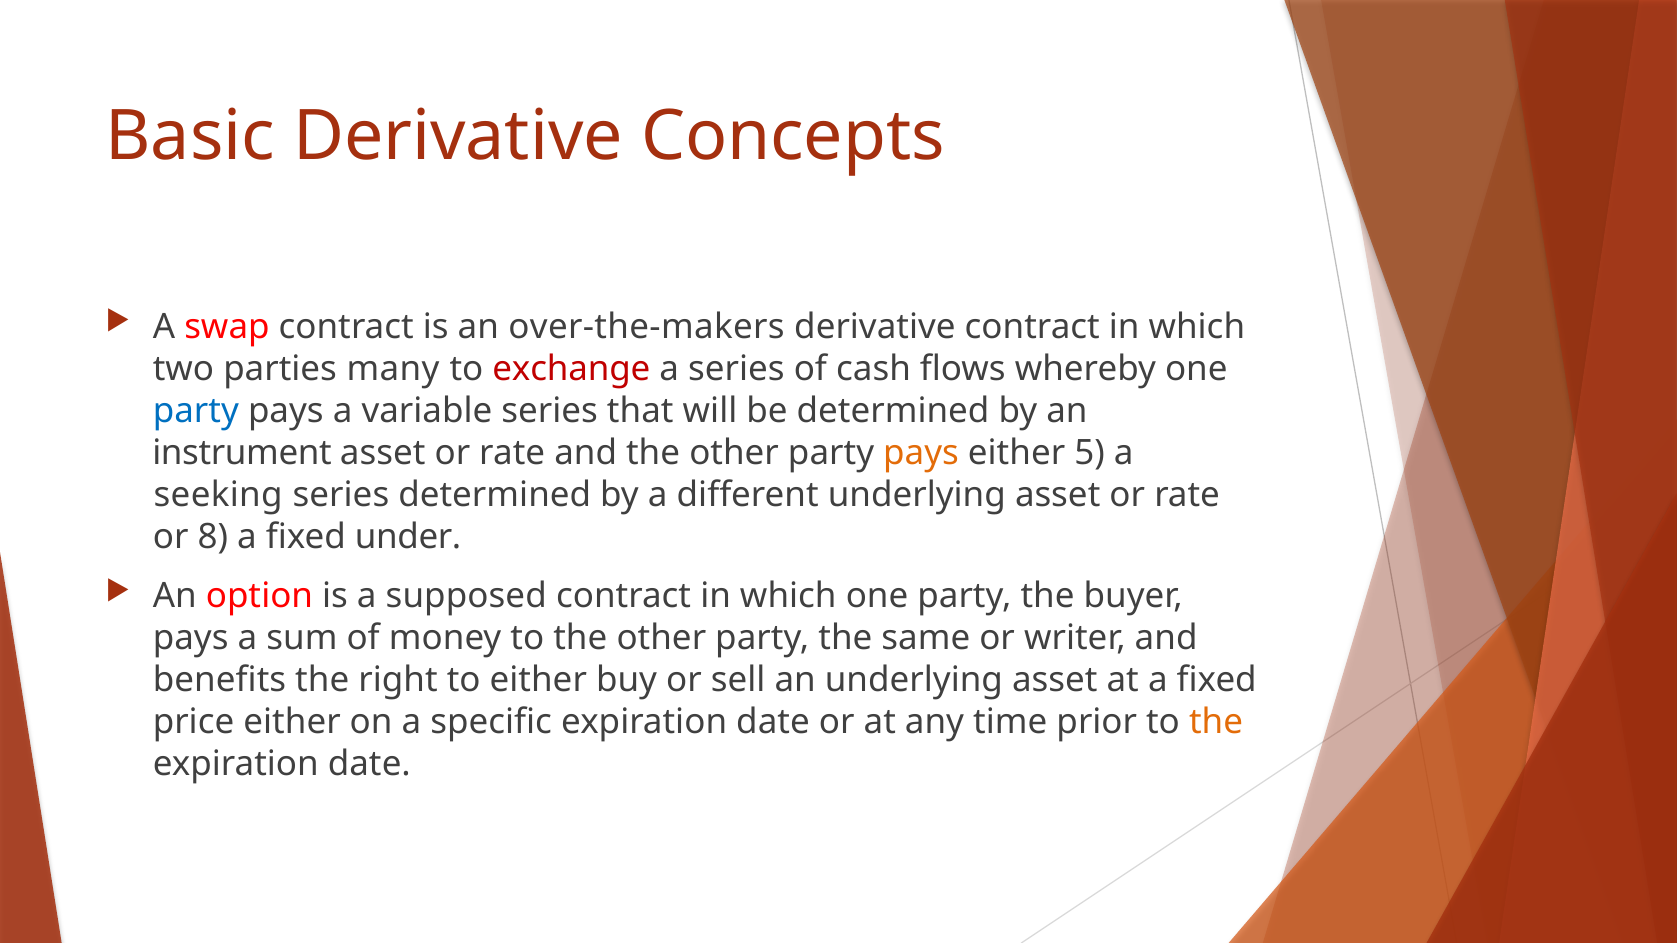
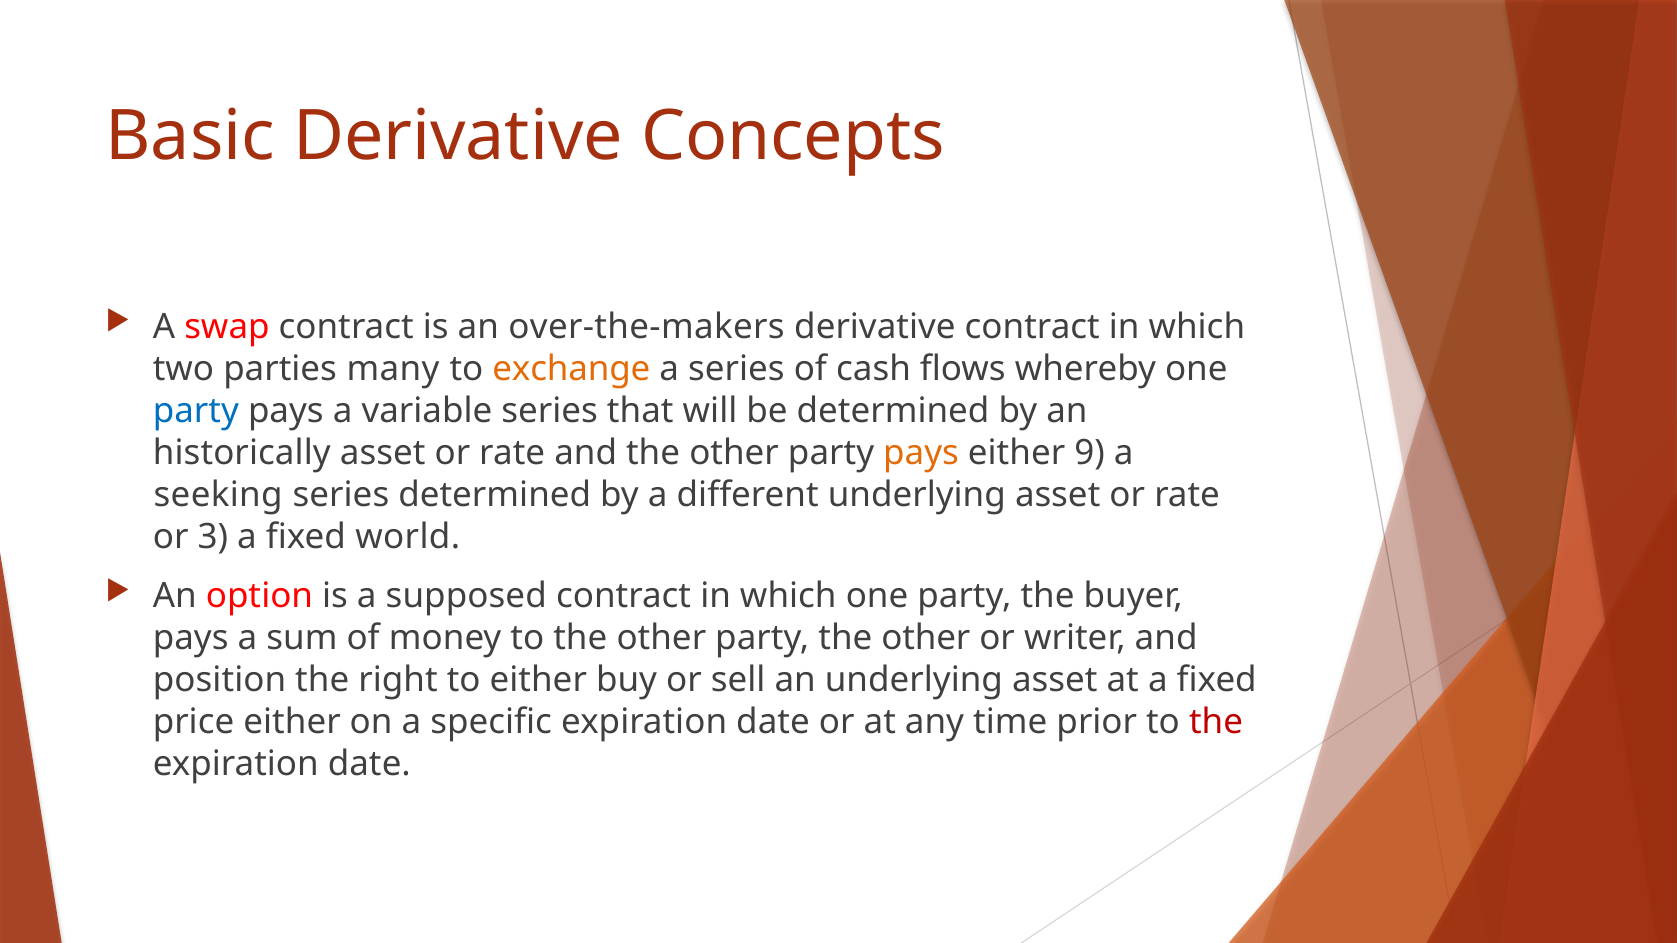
exchange colour: red -> orange (571, 369)
instrument: instrument -> historically (242, 453)
5: 5 -> 9 (1090, 453)
8: 8 -> 3 (213, 537)
under: under -> world (408, 537)
party the same: same -> other (926, 638)
benefits: benefits -> position (220, 680)
the colour: orange -> red (1216, 722)
